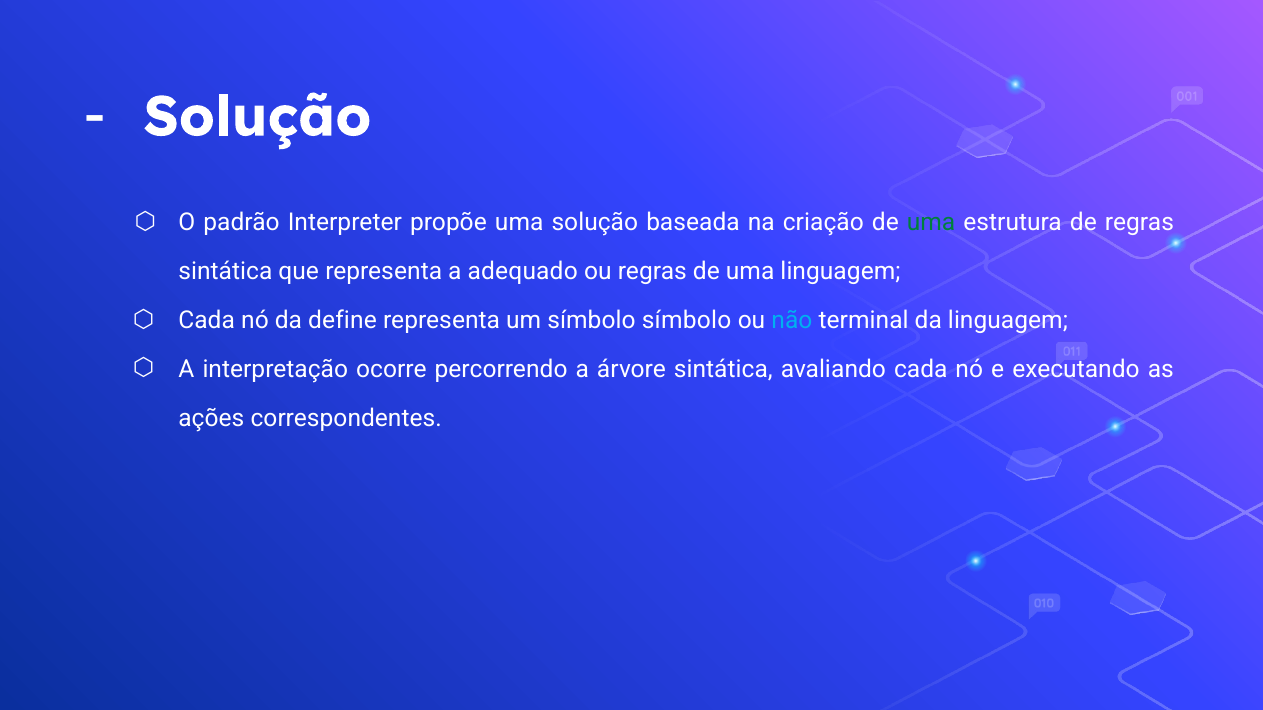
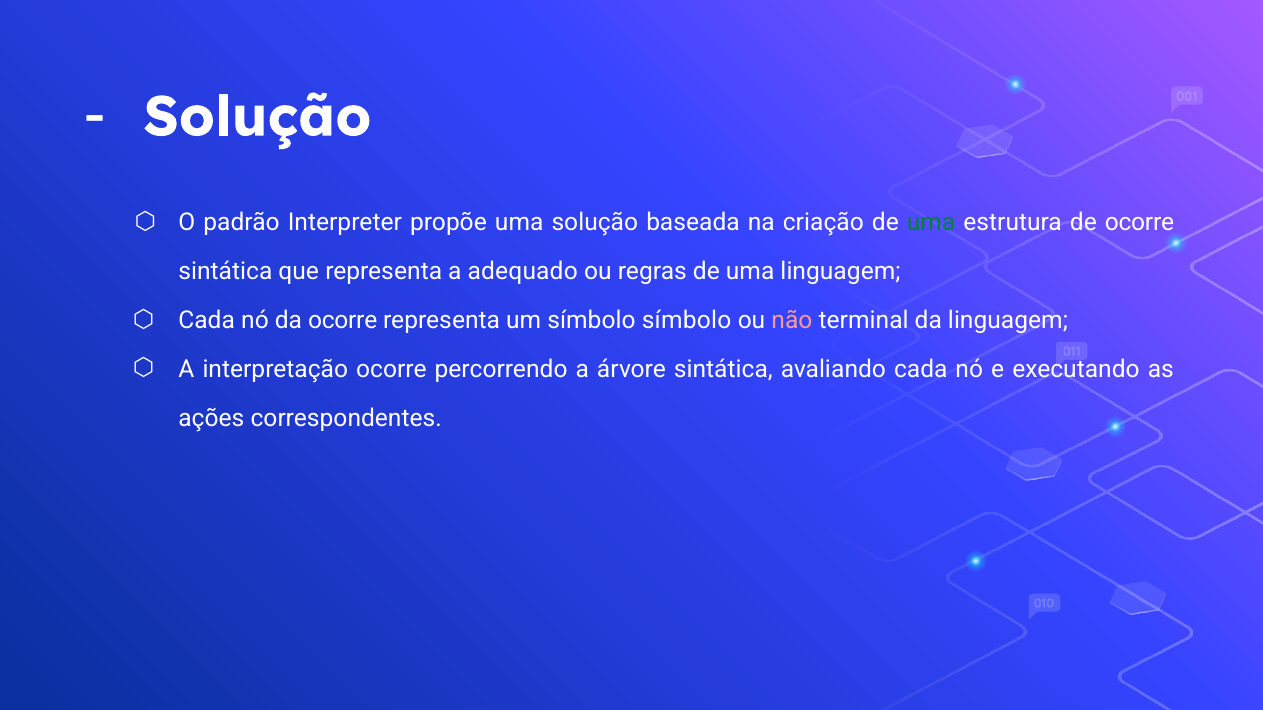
de regras: regras -> ocorre (1139, 223)
da define: define -> ocorre (343, 321)
não colour: light blue -> pink (792, 321)
